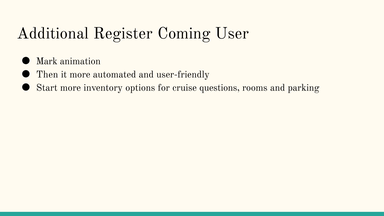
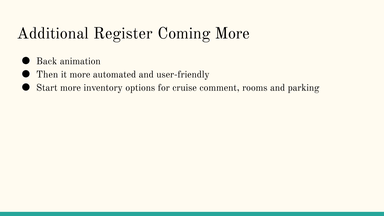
Coming User: User -> More (232, 33)
Mark: Mark -> Back (47, 61)
questions: questions -> comment (219, 88)
